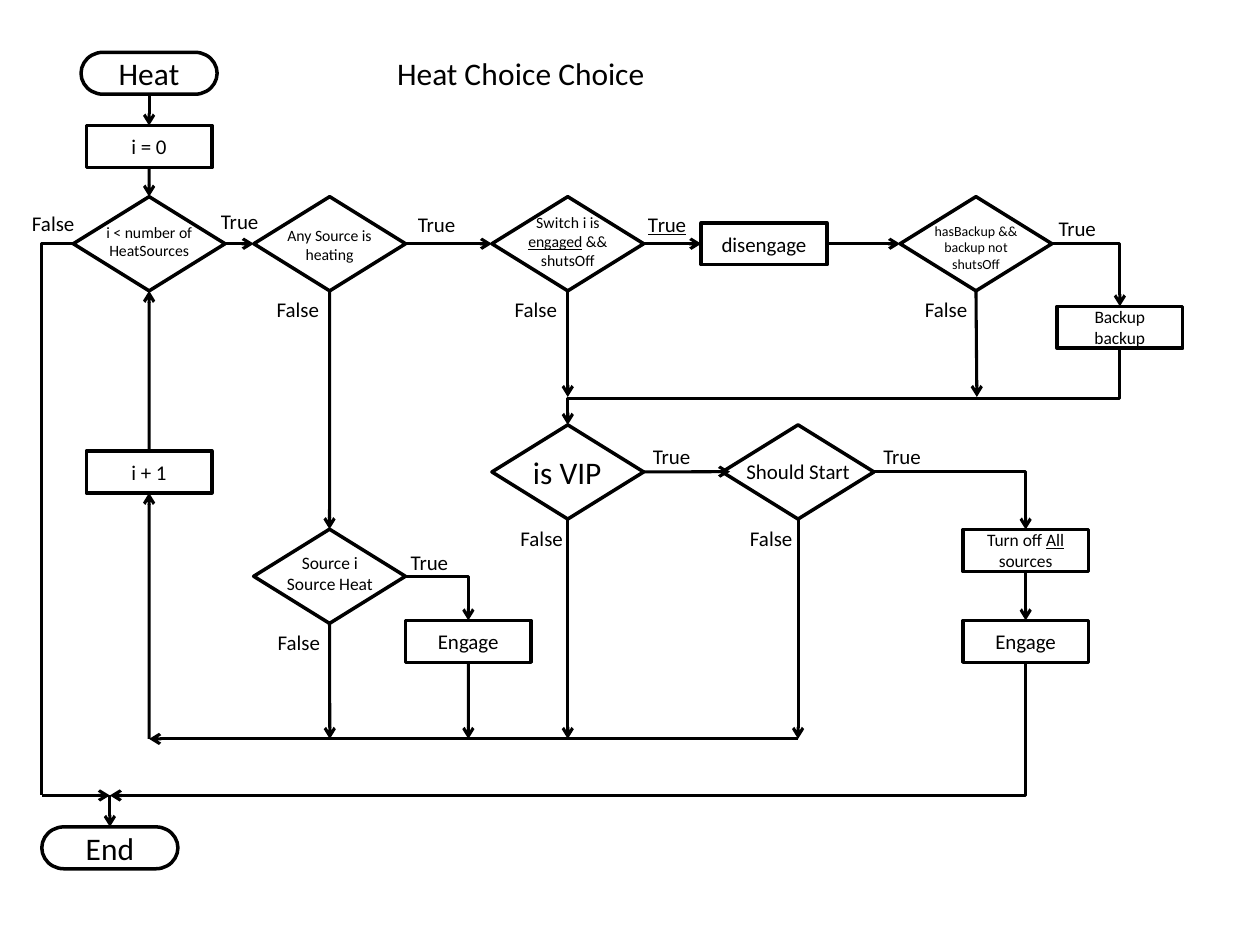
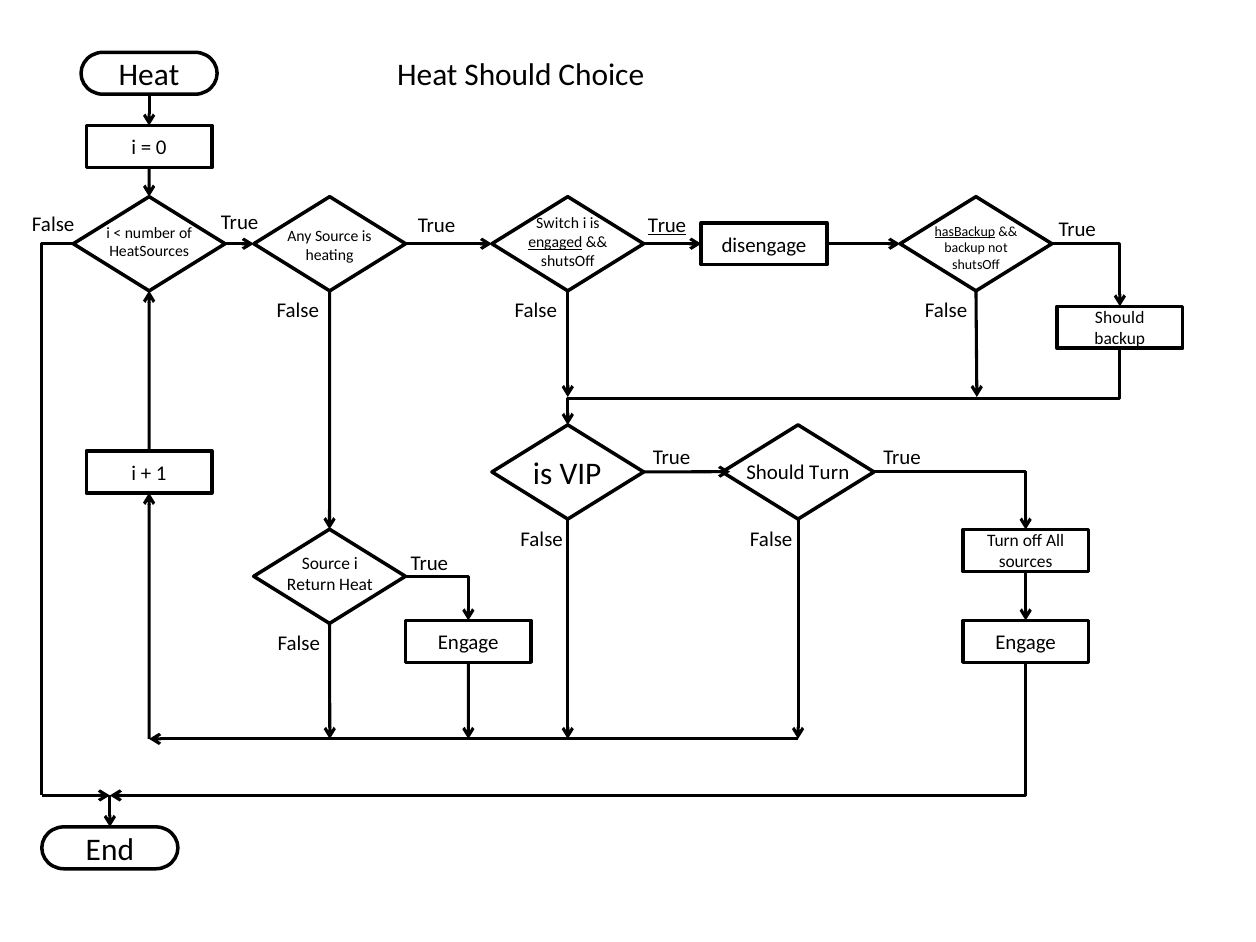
Heat Choice: Choice -> Should (508, 75)
hasBackup underline: none -> present (965, 232)
Backup: Backup -> Should (1120, 318)
Should Start: Start -> Turn (829, 473)
All underline: present -> none (1055, 541)
Source: Source -> Return (311, 585)
